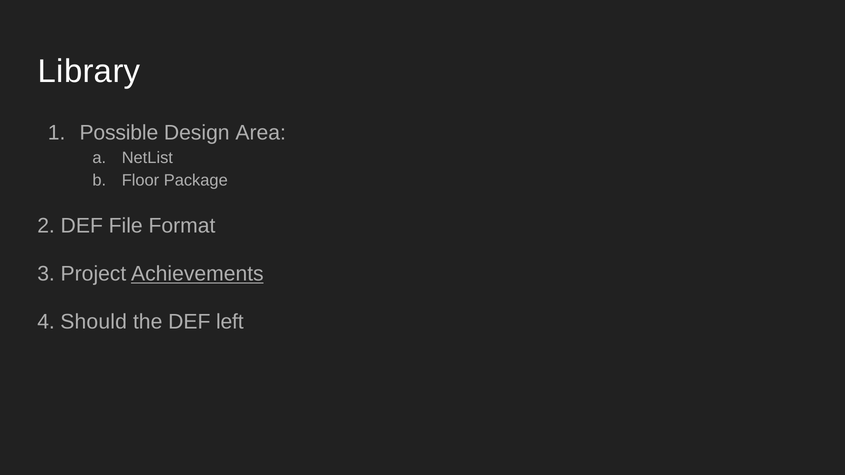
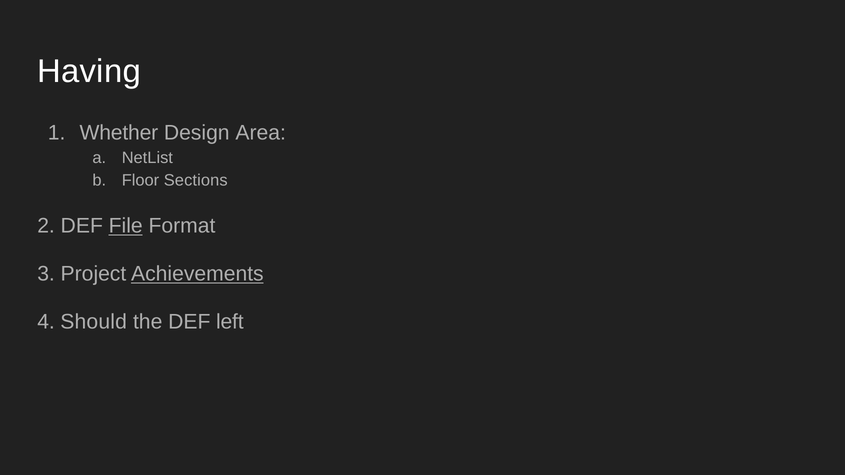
Library: Library -> Having (89, 72)
Possible: Possible -> Whether (119, 133)
Package: Package -> Sections (196, 181)
File underline: none -> present (126, 226)
